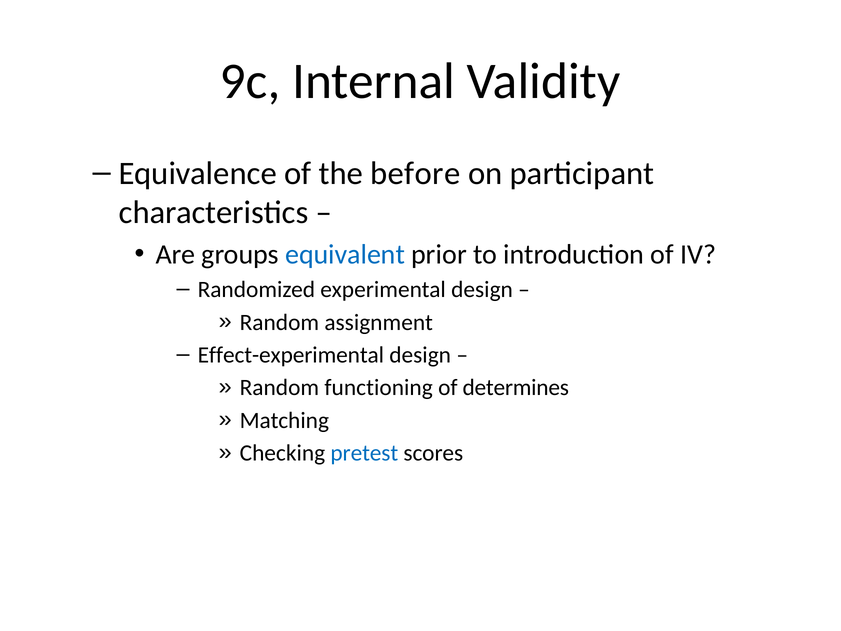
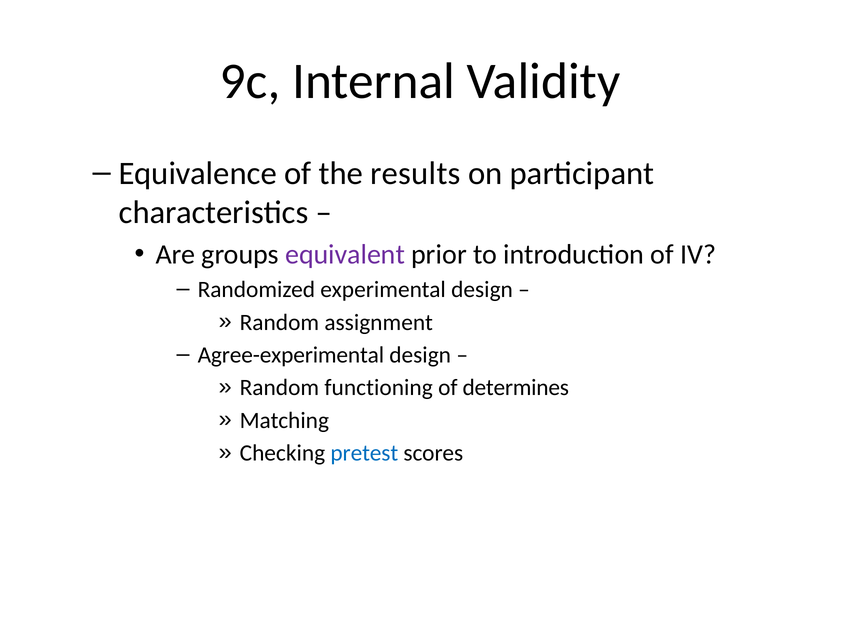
before: before -> results (415, 173)
equivalent colour: blue -> purple (345, 254)
Effect-experimental: Effect-experimental -> Agree-experimental (291, 355)
